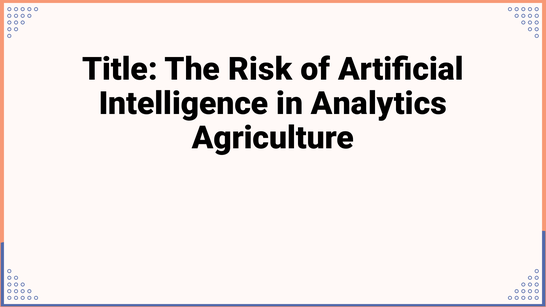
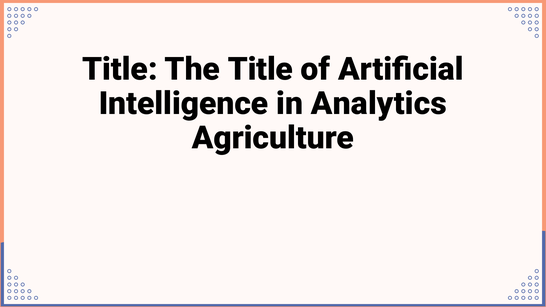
The Risk: Risk -> Title (260, 69)
